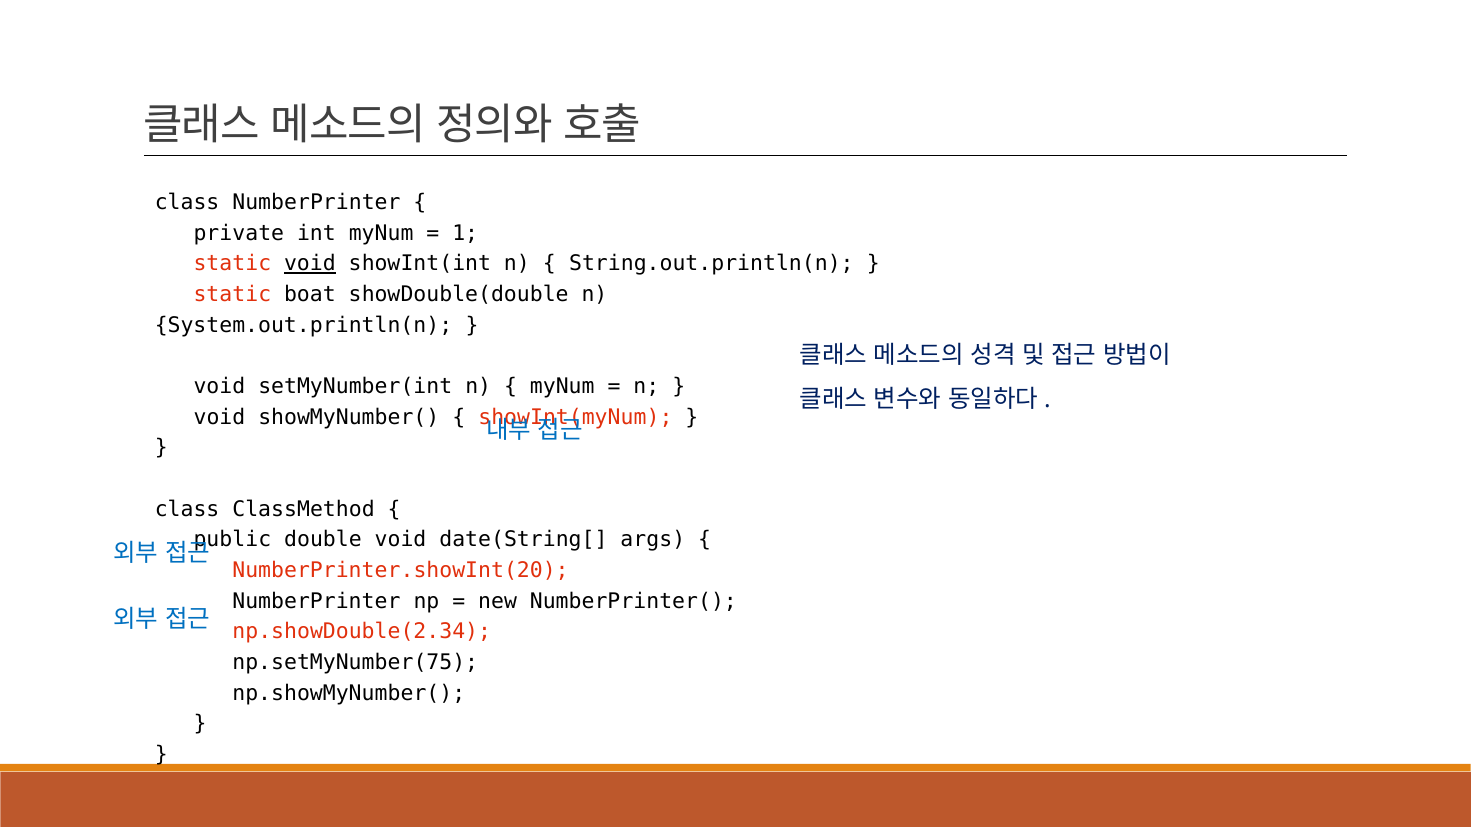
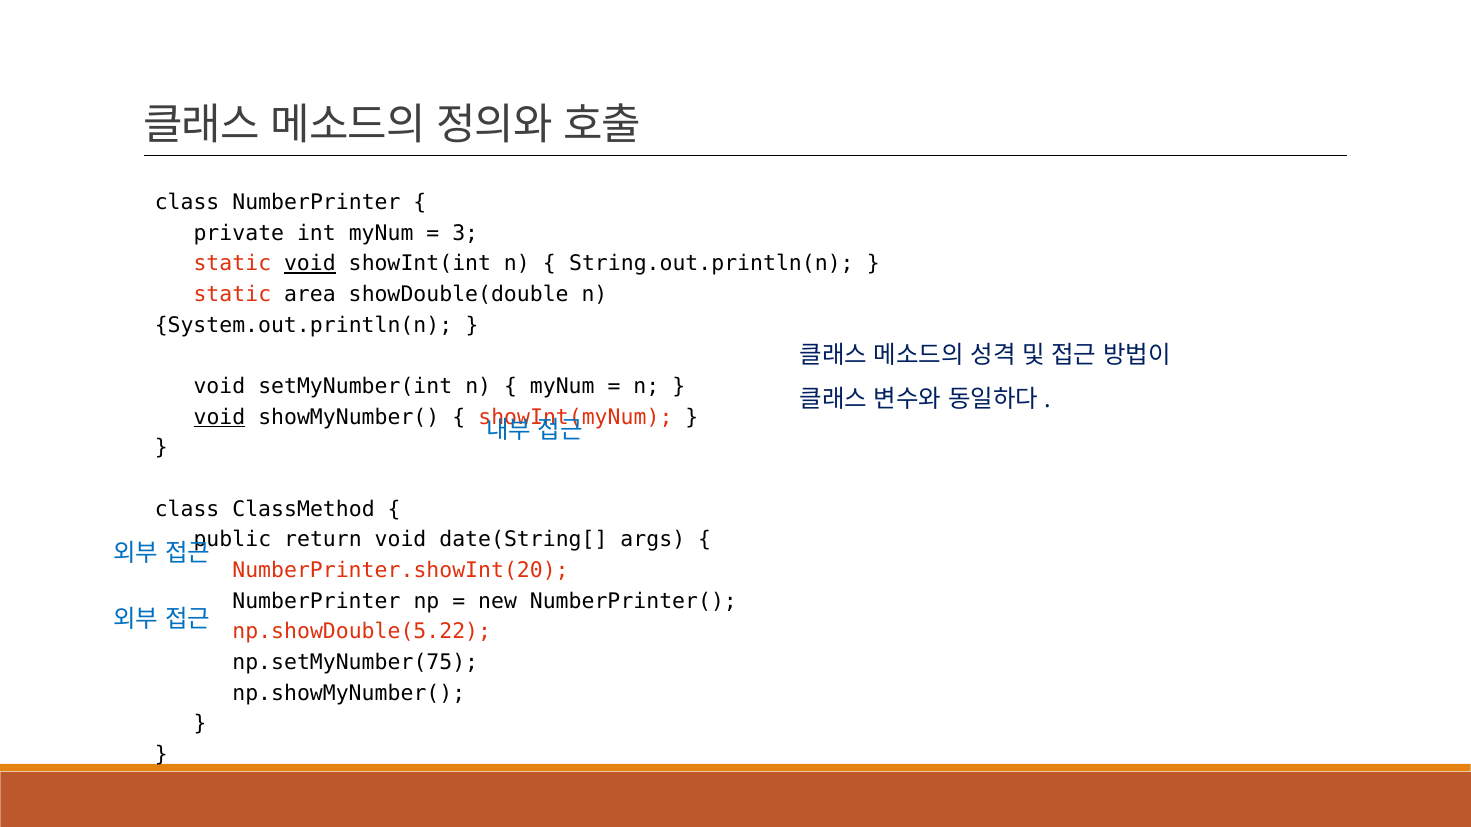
1: 1 -> 3 (465, 233)
boat: boat -> area (310, 295)
void underline: none -> present (219, 417)
double: double -> return (323, 540)
np.showDouble(2.34: np.showDouble(2.34 -> np.showDouble(5.22 (362, 632)
